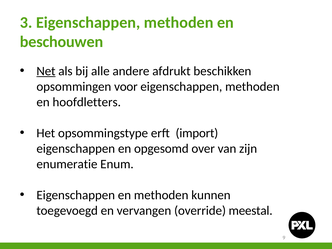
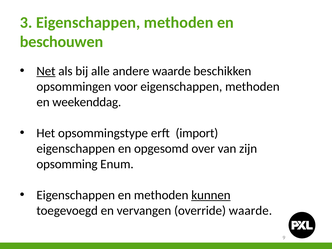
andere afdrukt: afdrukt -> waarde (172, 71)
hoofdletters: hoofdletters -> weekenddag (87, 102)
enumeratie: enumeratie -> opsomming (67, 164)
kunnen underline: none -> present (211, 195)
override meestal: meestal -> waarde (250, 211)
